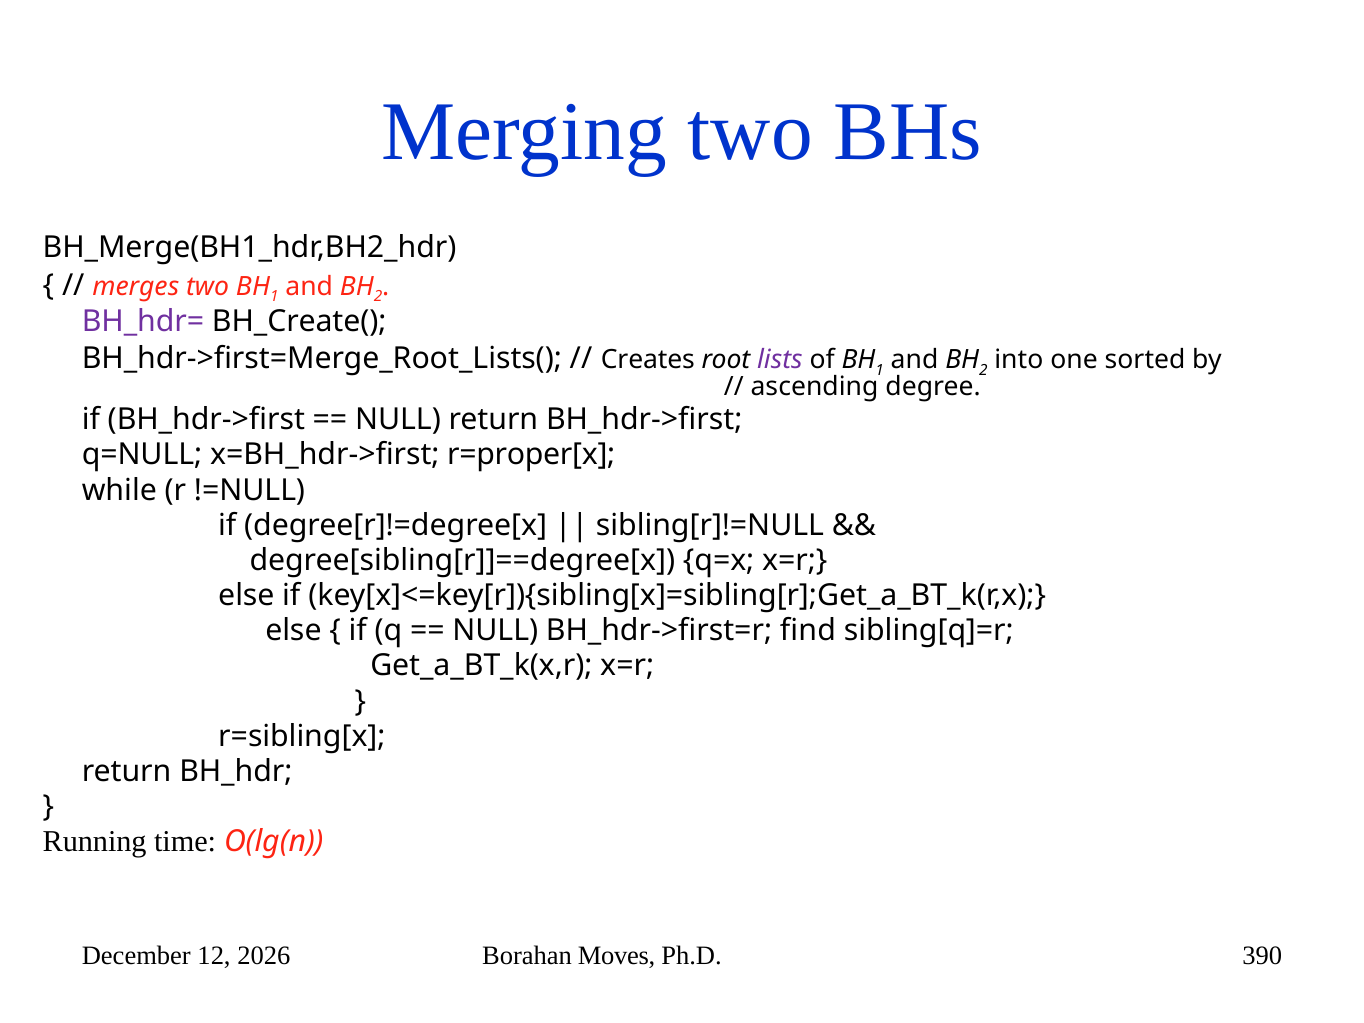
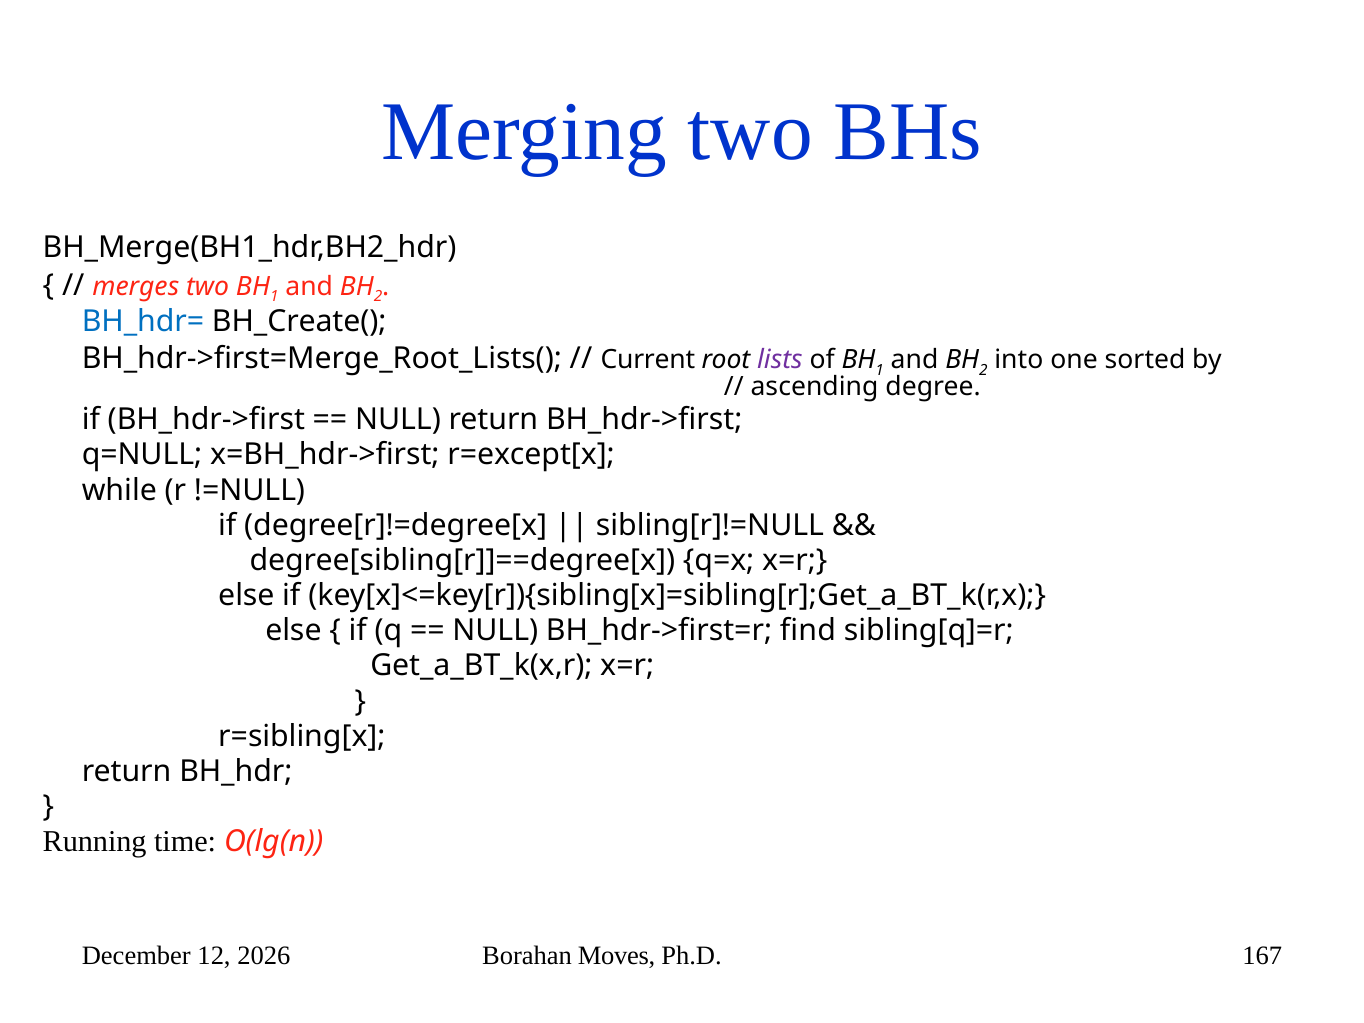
BH_hdr= colour: purple -> blue (143, 321)
Creates: Creates -> Current (648, 360)
r=proper[x: r=proper[x -> r=except[x (531, 455)
390: 390 -> 167 (1262, 956)
